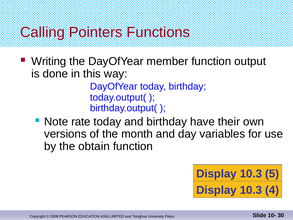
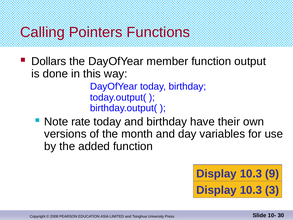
Writing: Writing -> Dollars (49, 61)
obtain: obtain -> added (94, 146)
5: 5 -> 9 (272, 174)
4: 4 -> 3 (272, 190)
